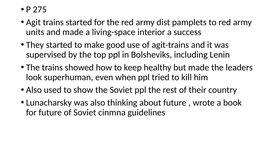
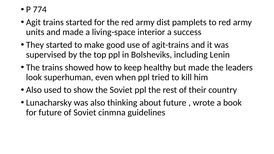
275: 275 -> 774 (40, 10)
